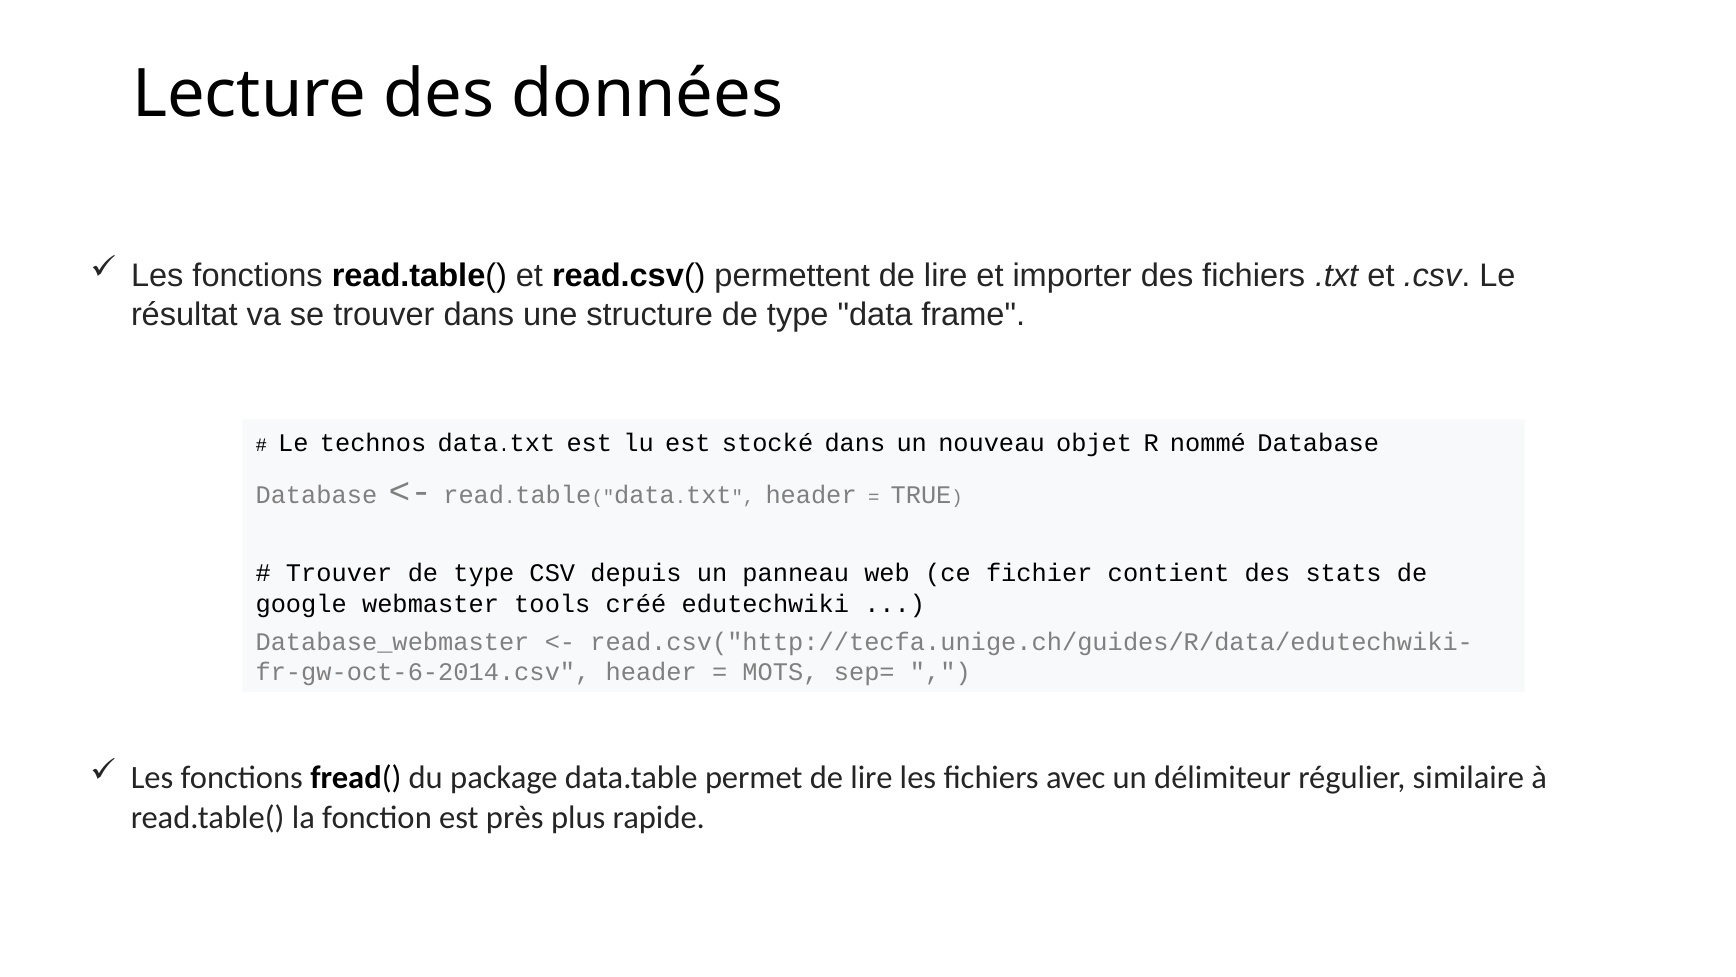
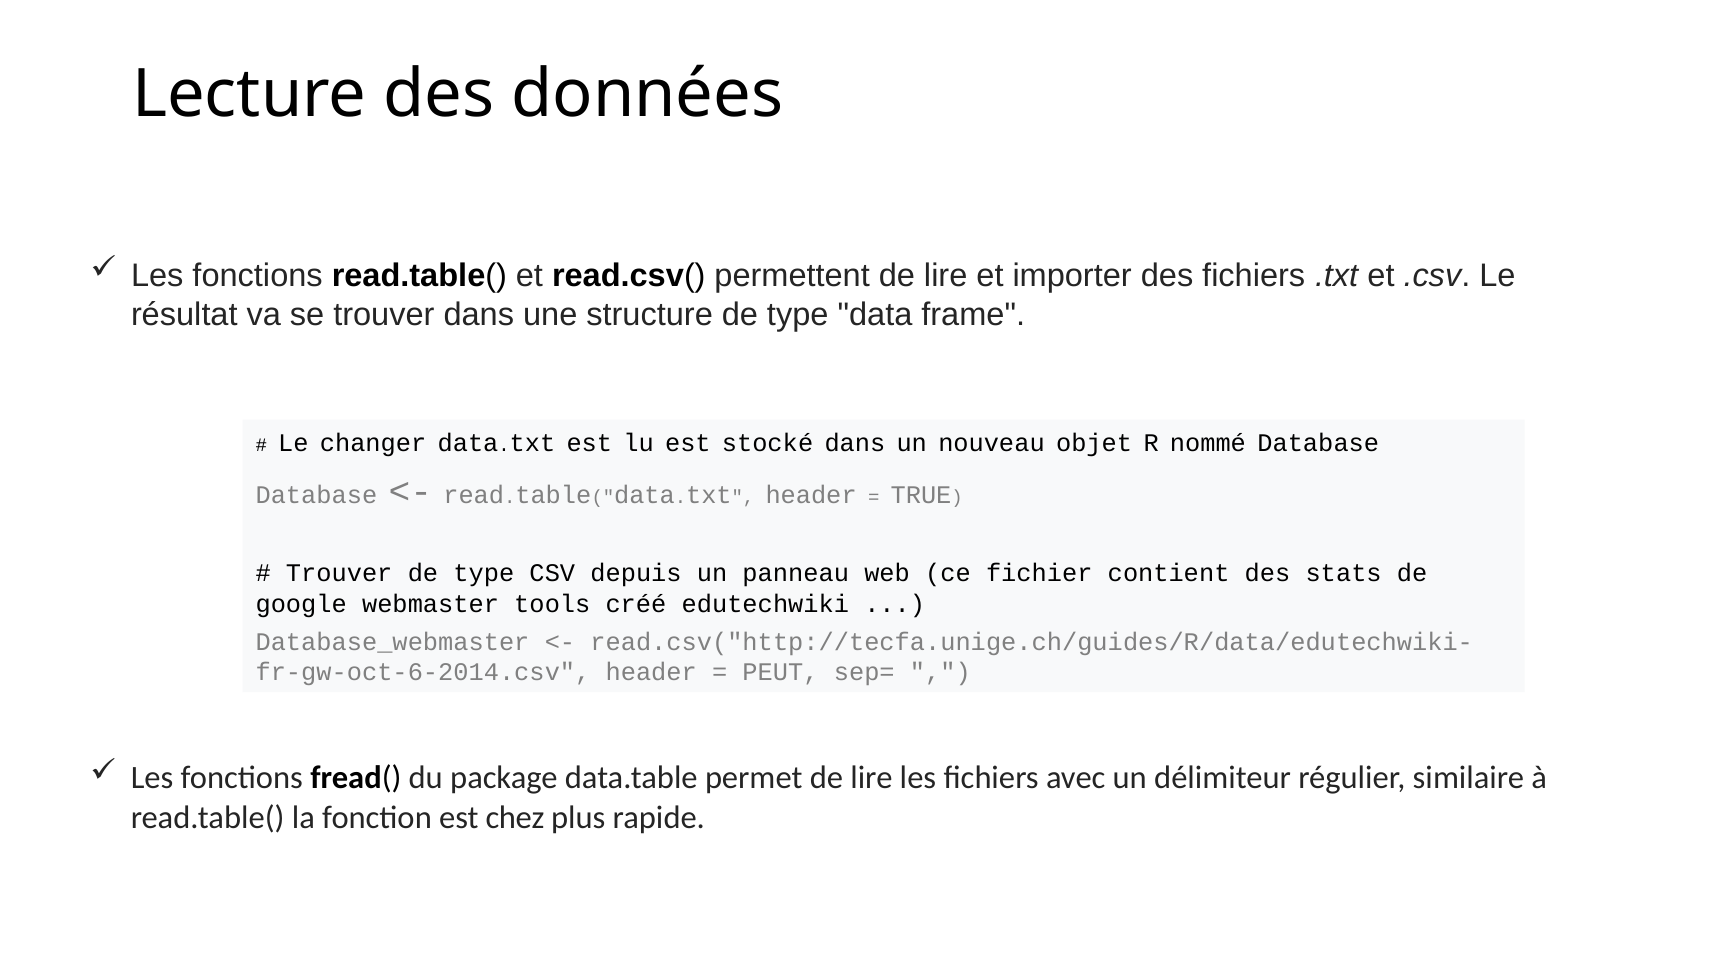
technos: technos -> changer (373, 443)
MOTS: MOTS -> PEUT (780, 672)
près: près -> chez (515, 817)
